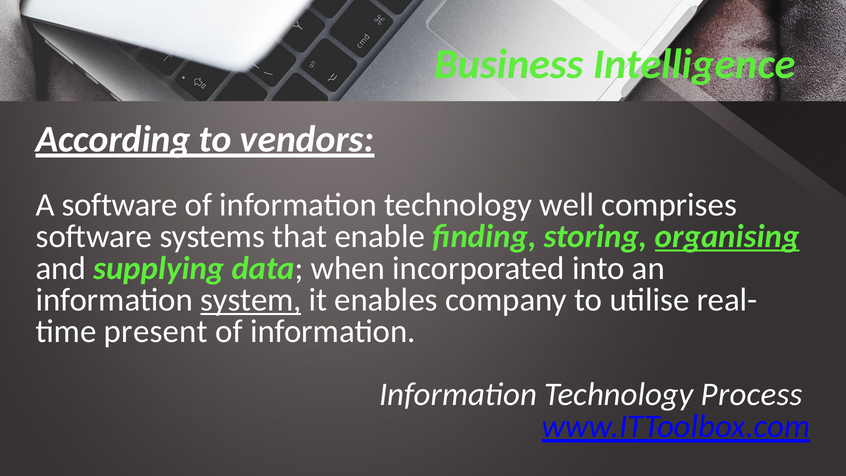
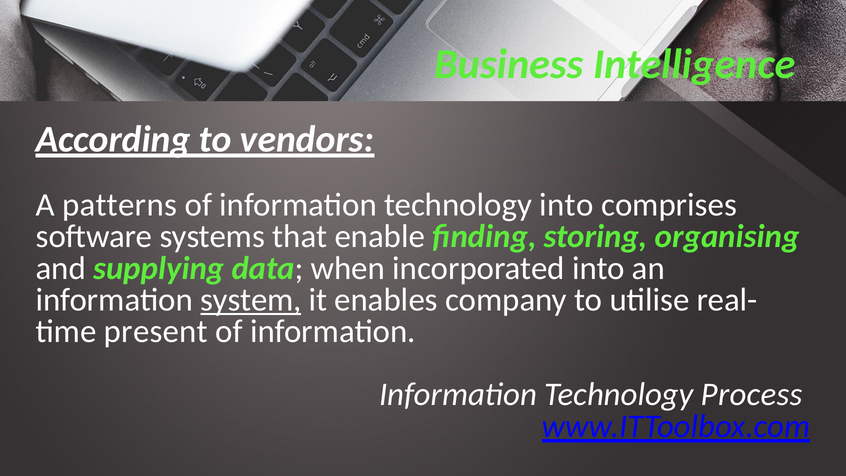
A software: software -> patterns (120, 205)
technology well: well -> into (566, 205)
organising underline: present -> none (727, 236)
